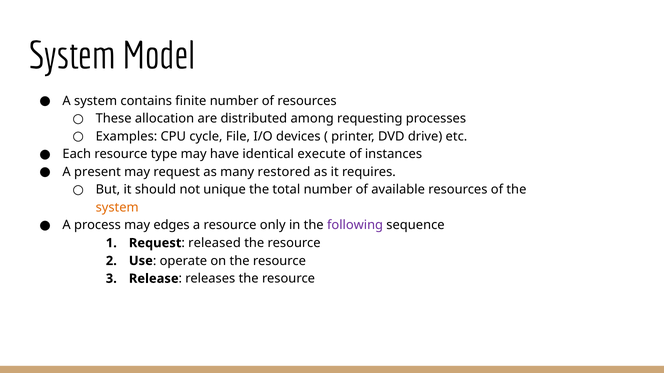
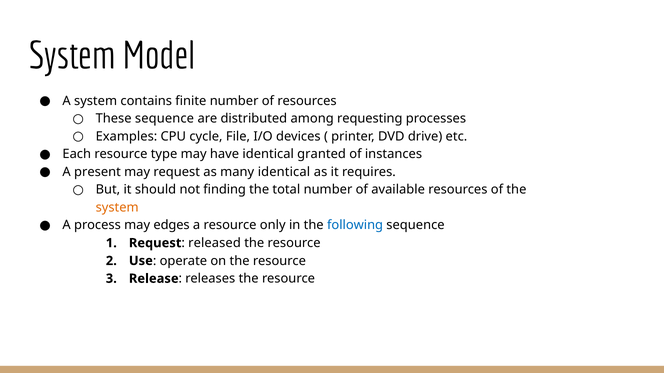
These allocation: allocation -> sequence (165, 119)
execute: execute -> granted (322, 154)
many restored: restored -> identical (284, 172)
unique: unique -> finding (225, 190)
following colour: purple -> blue (355, 226)
